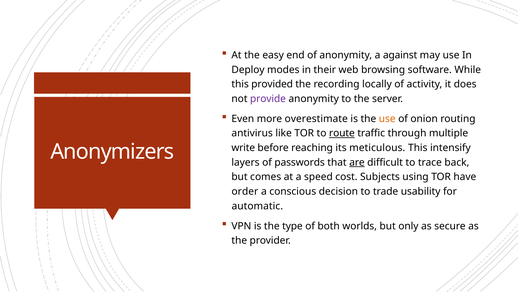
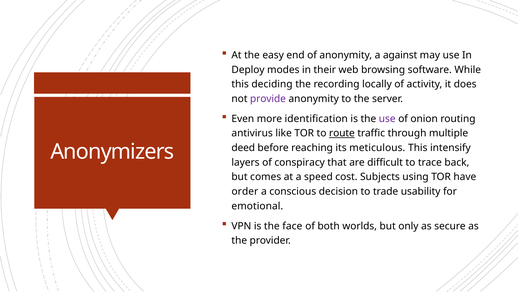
provided: provided -> deciding (272, 84)
overestimate: overestimate -> identification (316, 119)
use colour: orange -> purple (387, 119)
write: write -> deed (243, 148)
passwords: passwords -> conspiracy (300, 162)
are underline: present -> none (357, 162)
automatic: automatic -> emotional (257, 206)
type: type -> face (292, 226)
